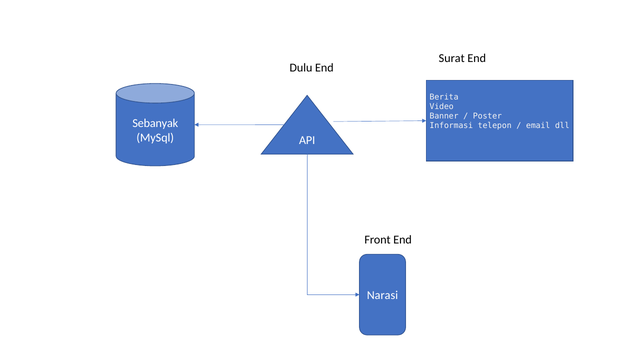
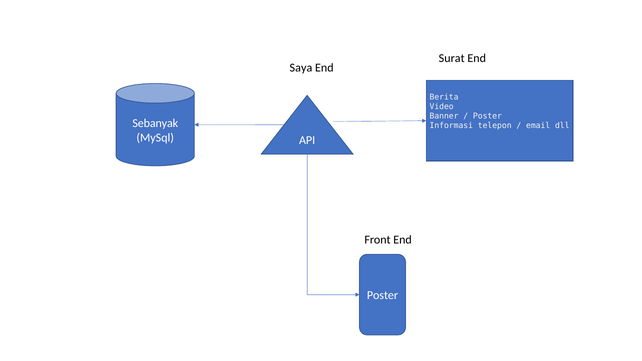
Dulu: Dulu -> Saya (301, 68)
Narasi: Narasi -> Poster (383, 296)
